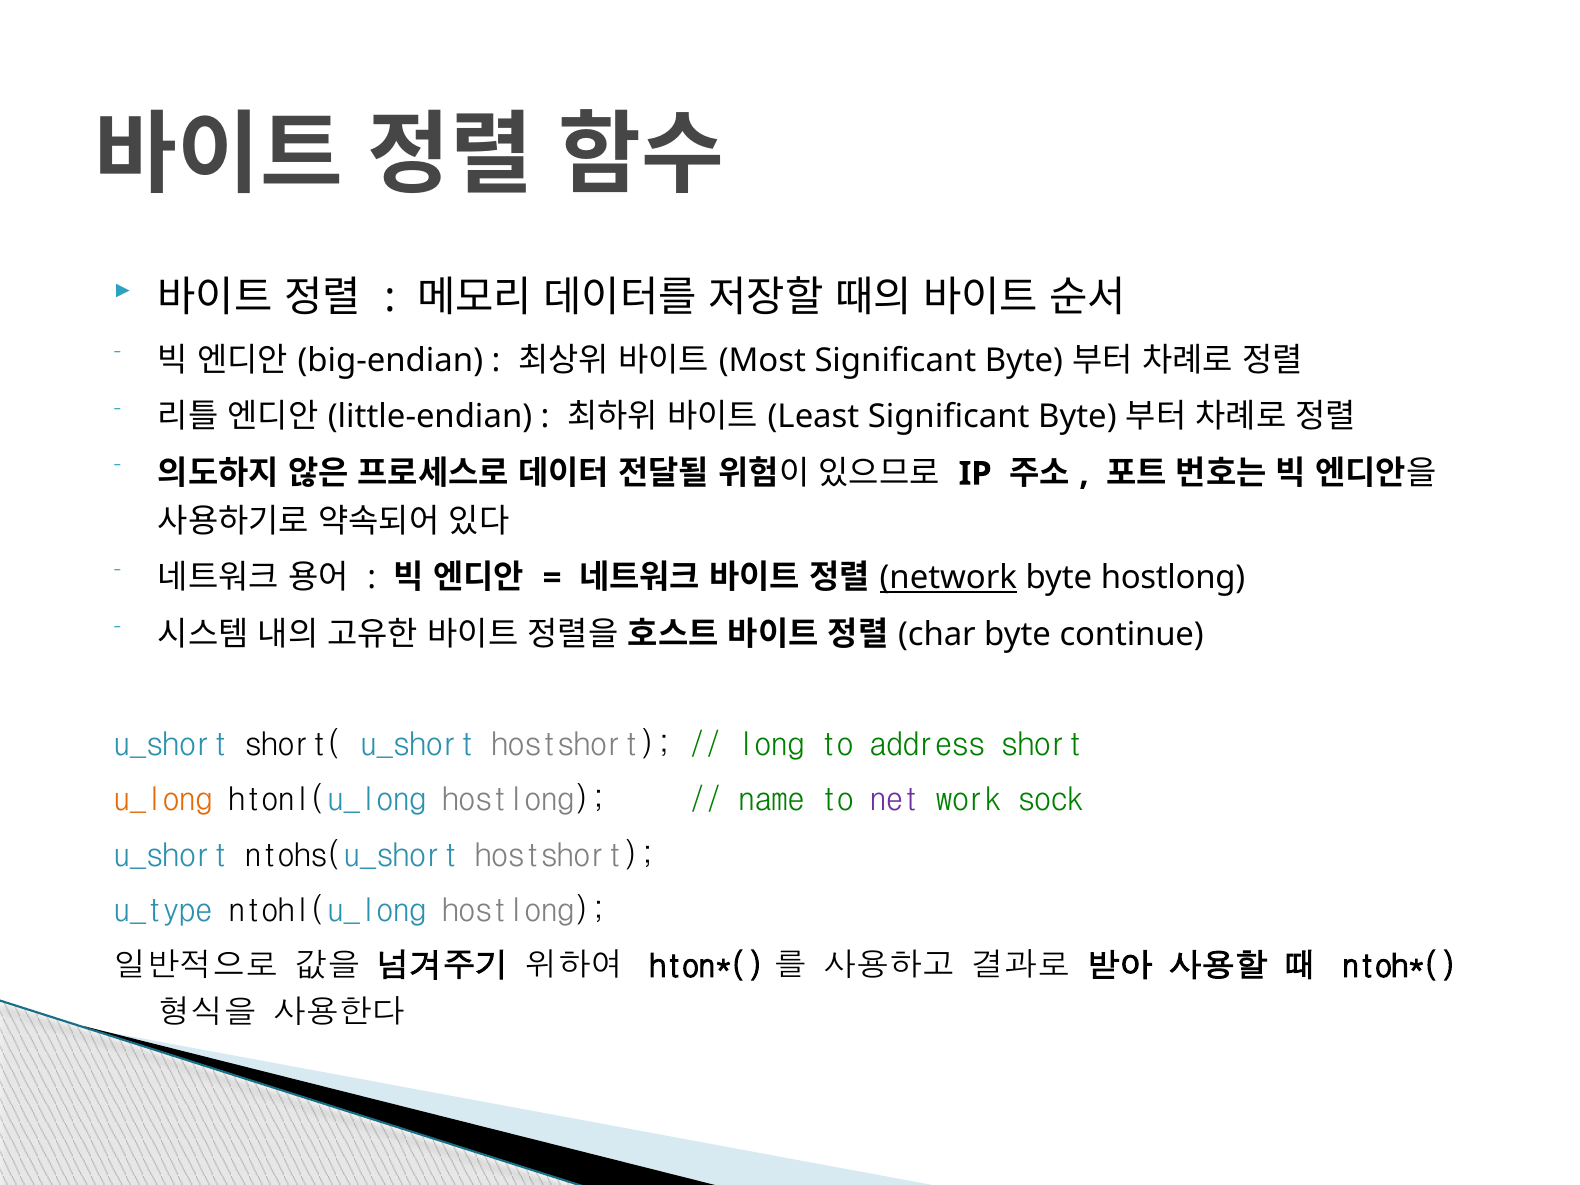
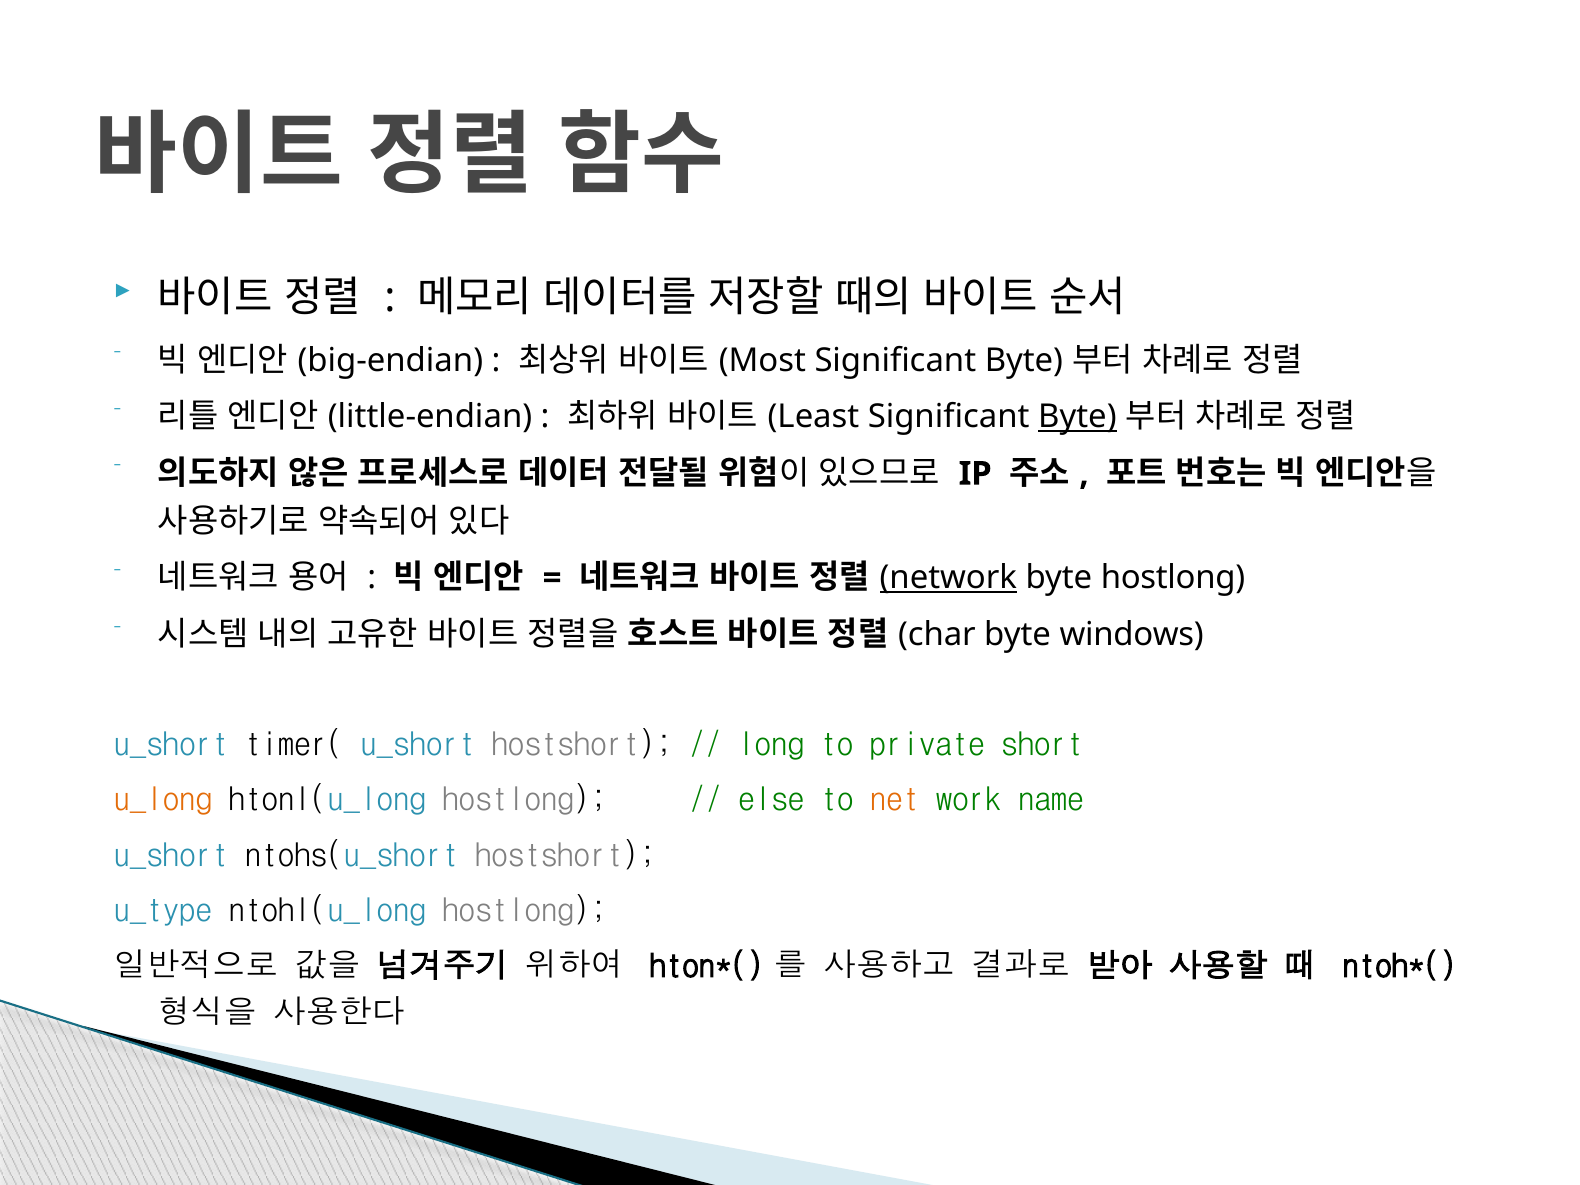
Byte underline: none -> present (1077, 417)
continue: continue -> windows (1132, 635)
short(: short( -> timer( (294, 744)
address: address -> private (927, 744)
name: name -> else (771, 800)
net colour: purple -> orange (895, 800)
sock: sock -> name (1051, 800)
